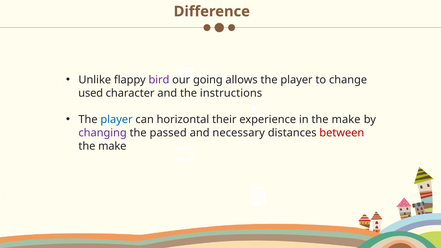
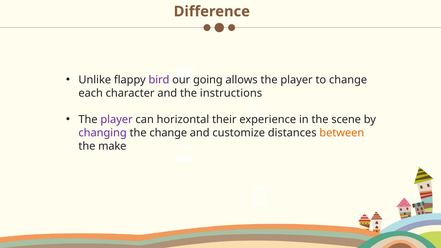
used: used -> each (91, 93)
player colour: blue -> purple (117, 120)
in the make: make -> scene (346, 120)
the passed: passed -> change (168, 133)
necessary: necessary -> customize (239, 133)
between colour: red -> orange (342, 133)
